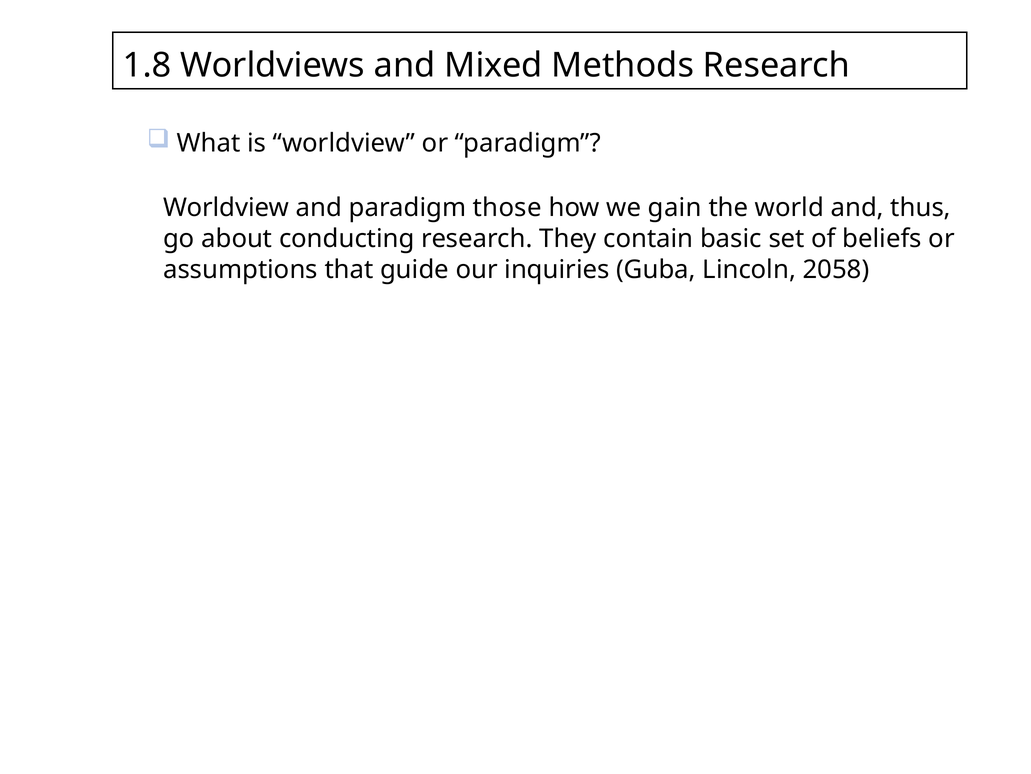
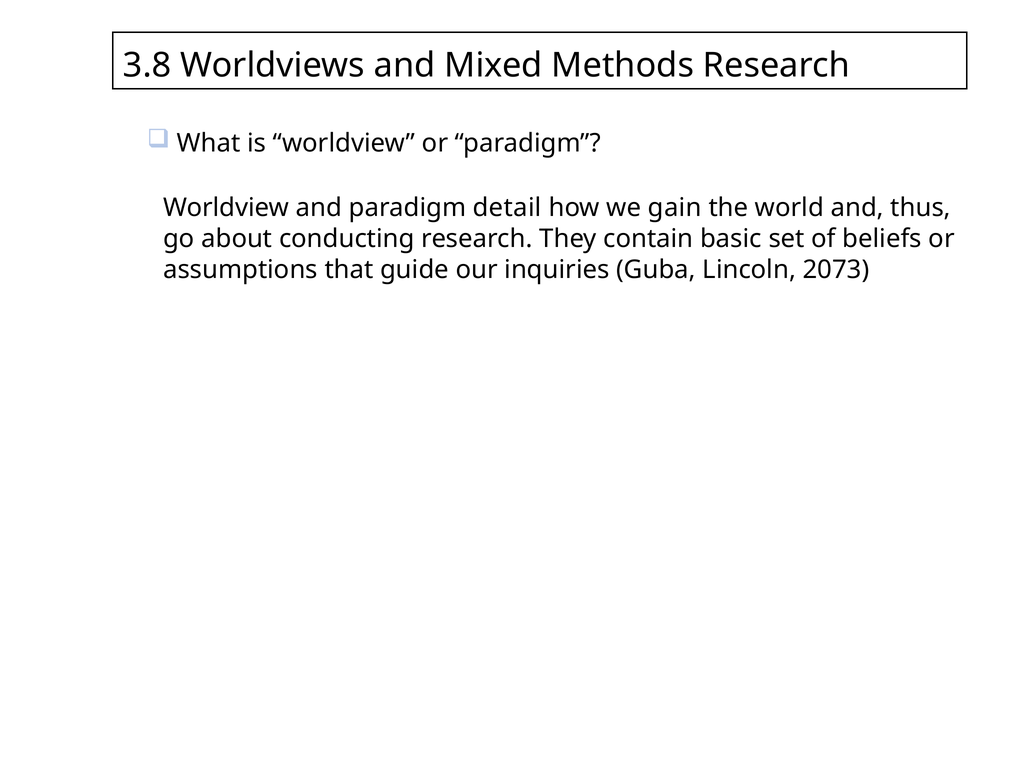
1.8: 1.8 -> 3.8 (147, 65)
those: those -> detail (507, 208)
2058: 2058 -> 2073 (836, 269)
